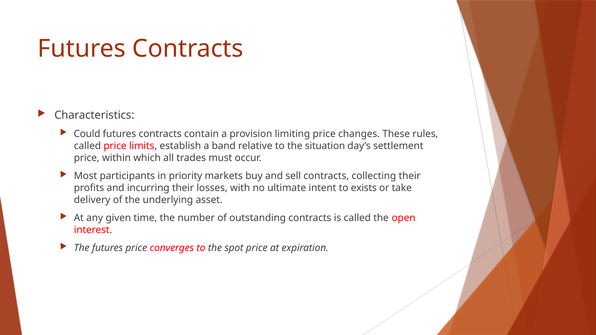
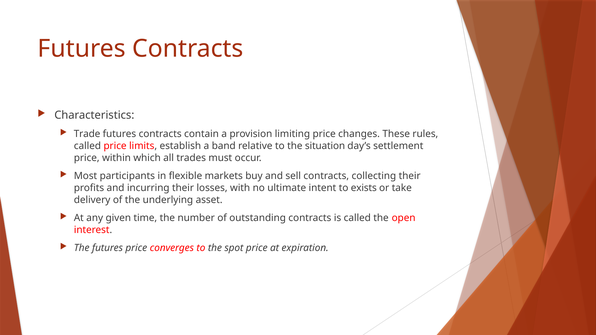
Could: Could -> Trade (87, 134)
priority: priority -> flexible (185, 176)
